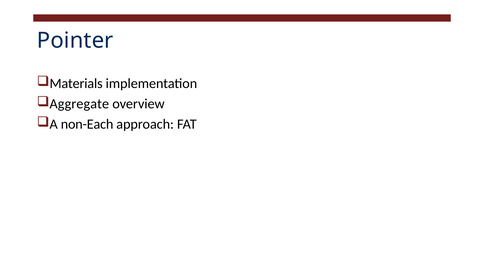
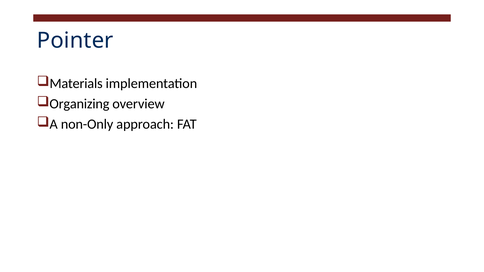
Aggregate: Aggregate -> Organizing (79, 104)
non-Each: non-Each -> non-Only (87, 124)
